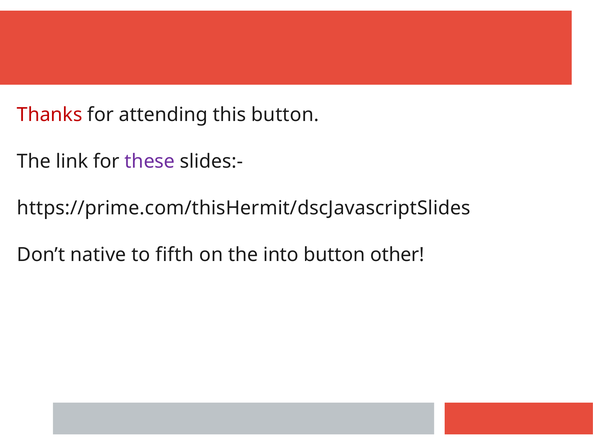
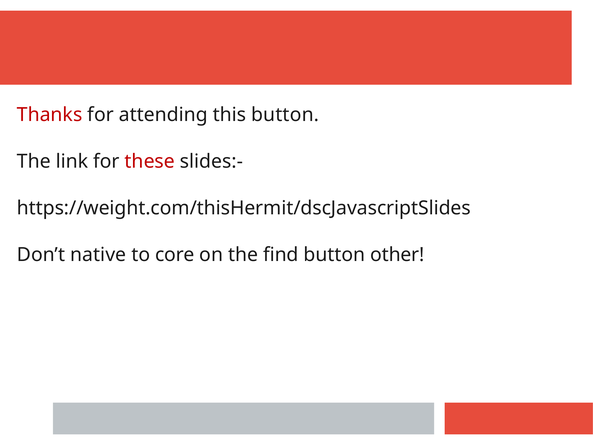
these colour: purple -> red (150, 161)
https://prime.com/thisHermit/dscJavascriptSlides: https://prime.com/thisHermit/dscJavascriptSlides -> https://weight.com/thisHermit/dscJavascriptSlides (244, 208)
fifth: fifth -> core (175, 254)
into: into -> find (281, 254)
